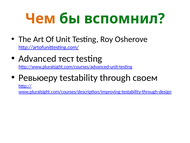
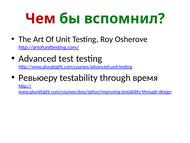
Чем colour: orange -> red (40, 19)
тест: тест -> test (66, 58)
своем: своем -> время (145, 77)
